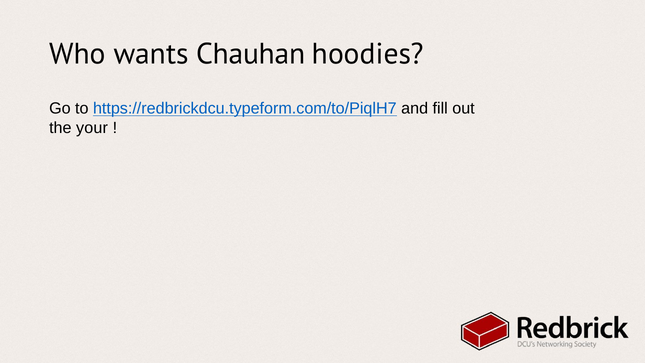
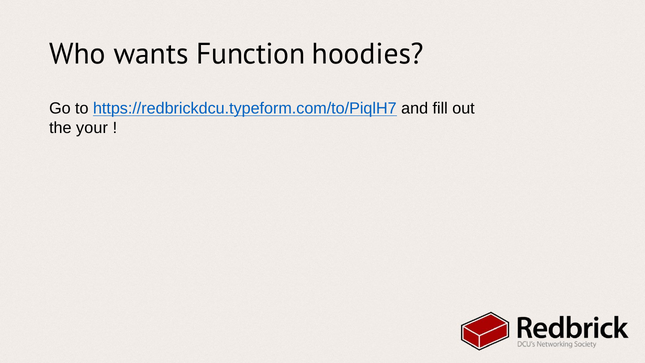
Chauhan: Chauhan -> Function (251, 54)
